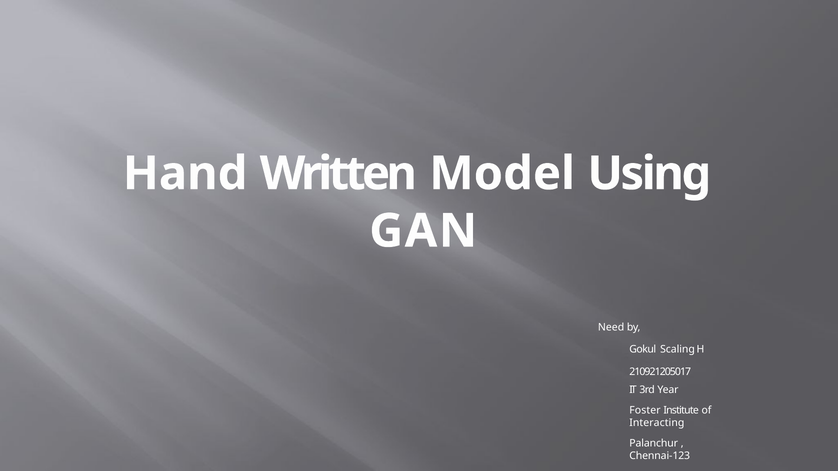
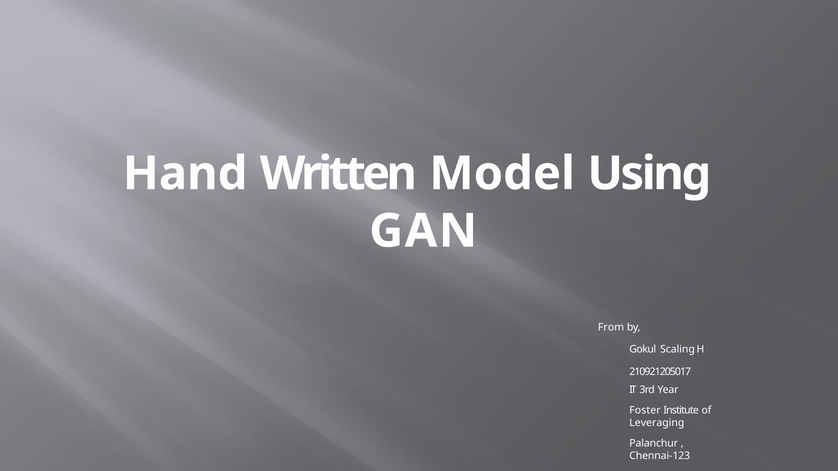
Need: Need -> From (611, 327)
Interacting: Interacting -> Leveraging (657, 423)
